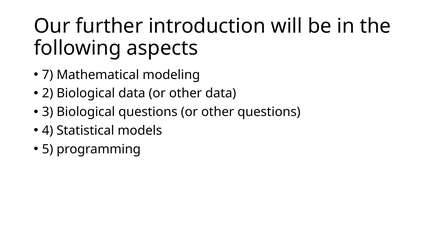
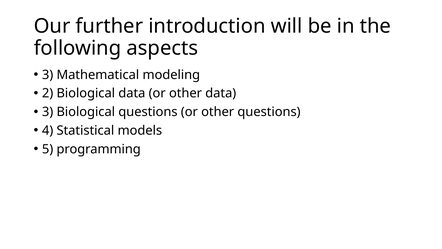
7: 7 -> 3 (48, 75)
